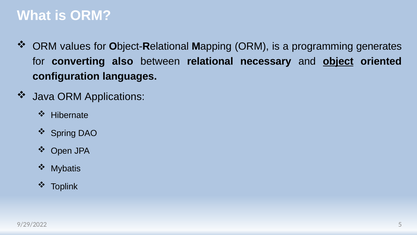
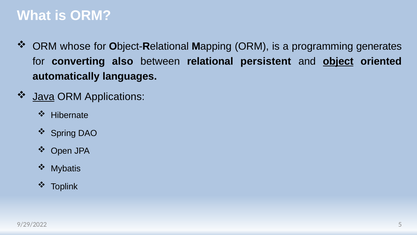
values: values -> whose (75, 46)
necessary: necessary -> persistent (266, 61)
configuration: configuration -> automatically (66, 76)
Java underline: none -> present (44, 97)
